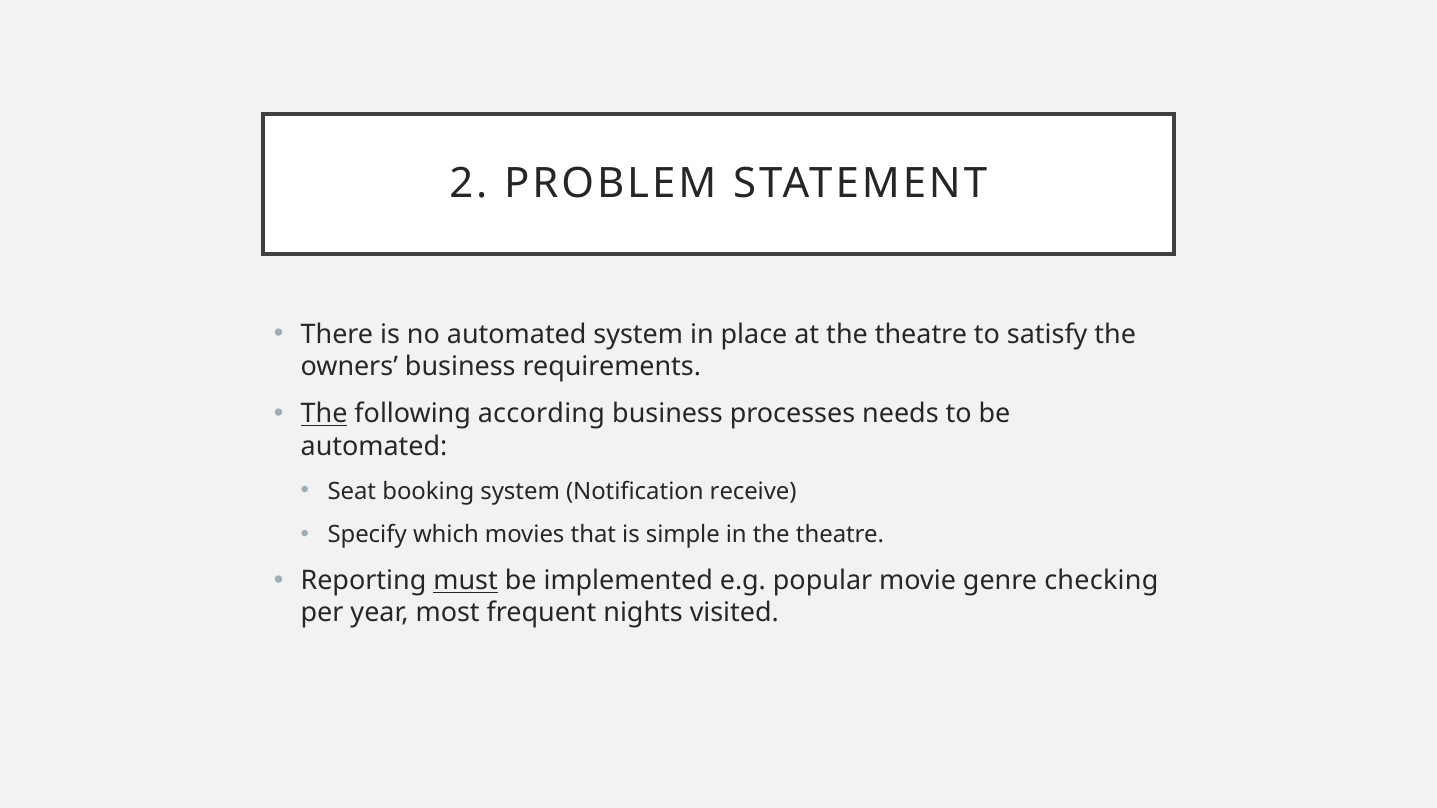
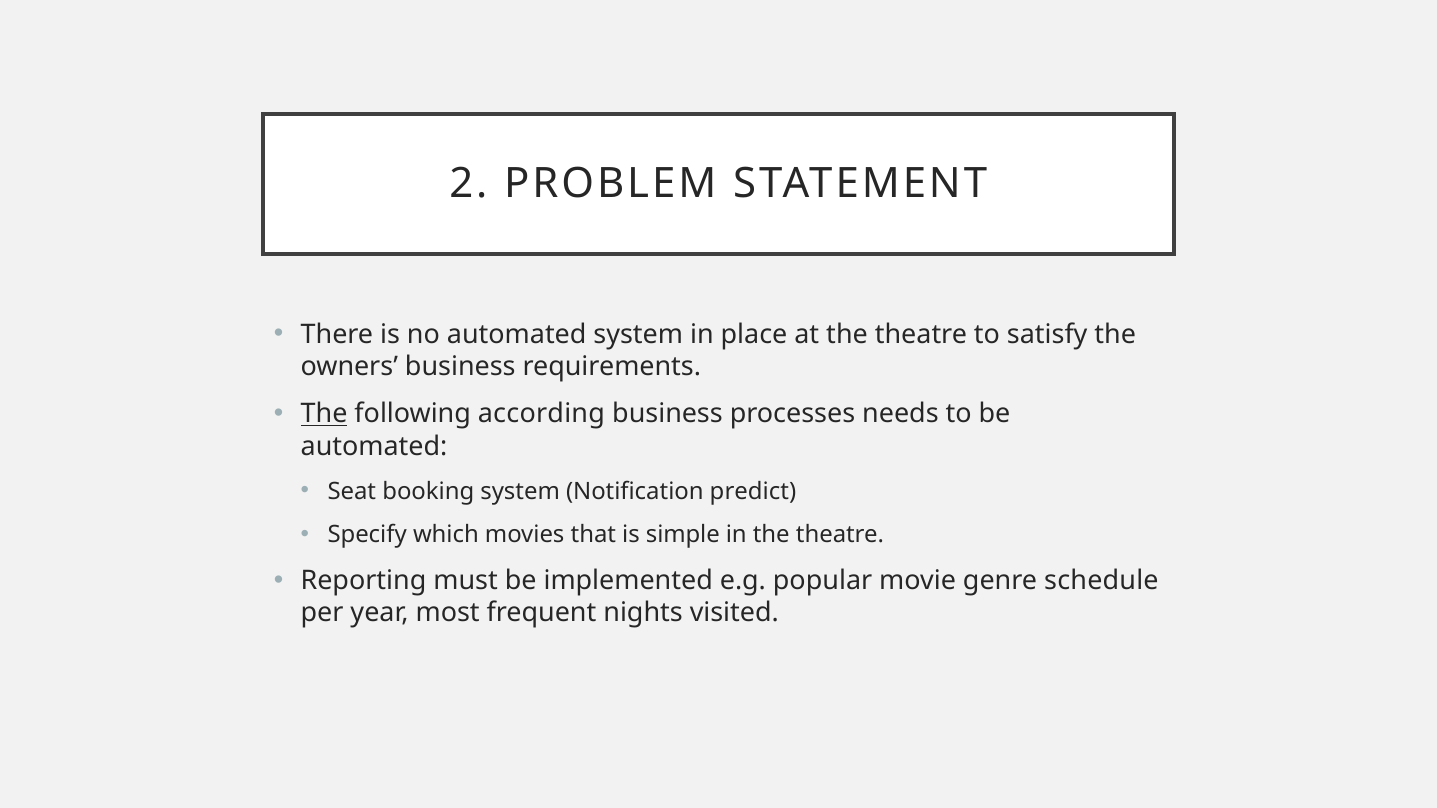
receive: receive -> predict (753, 492)
must underline: present -> none (466, 581)
checking: checking -> schedule (1101, 581)
